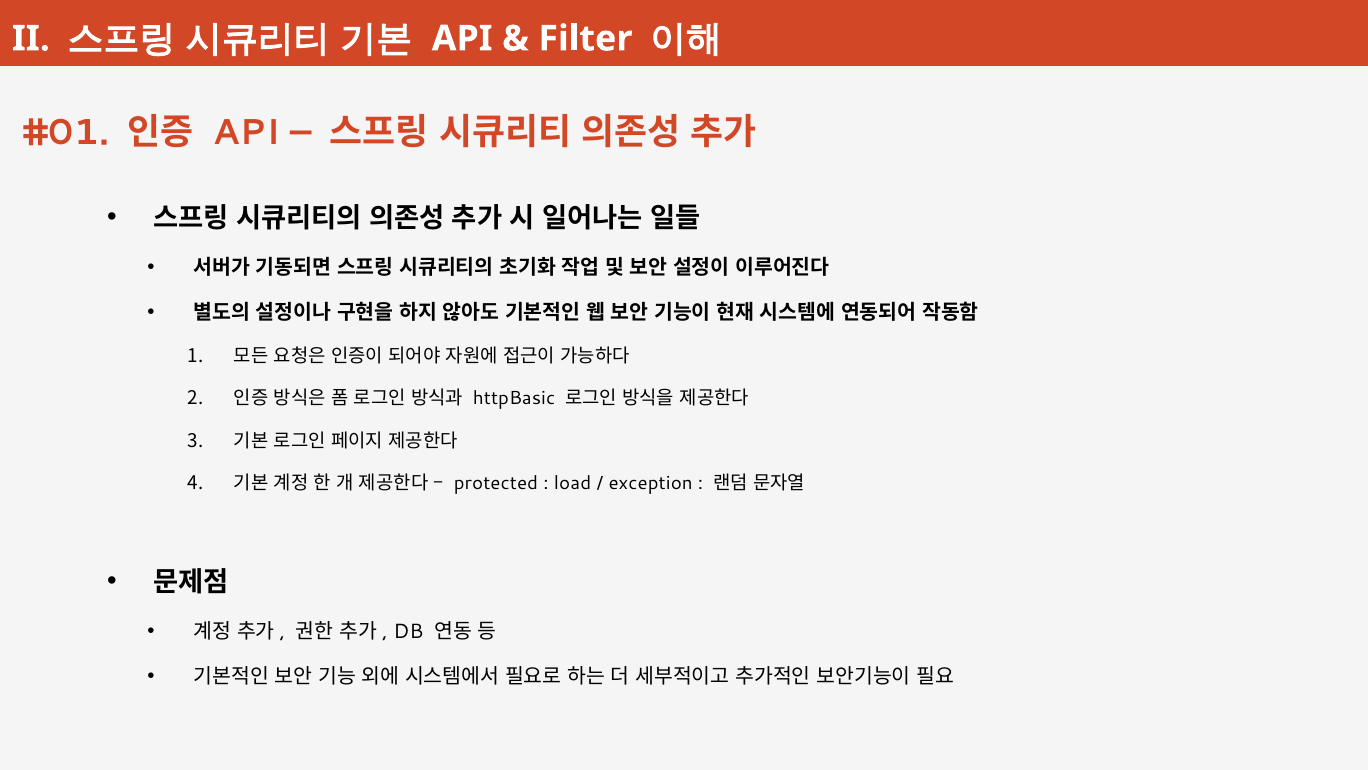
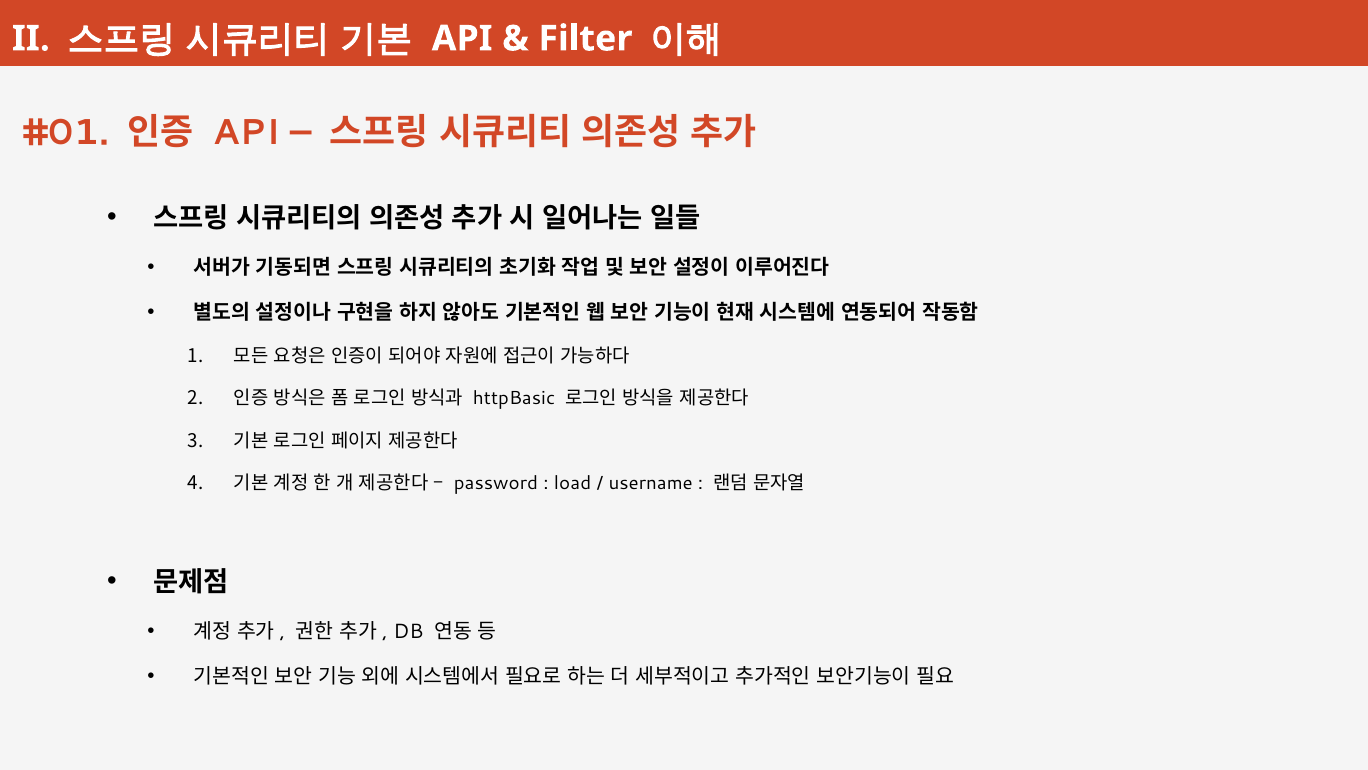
protected: protected -> password (496, 483)
exception: exception -> username (651, 483)
